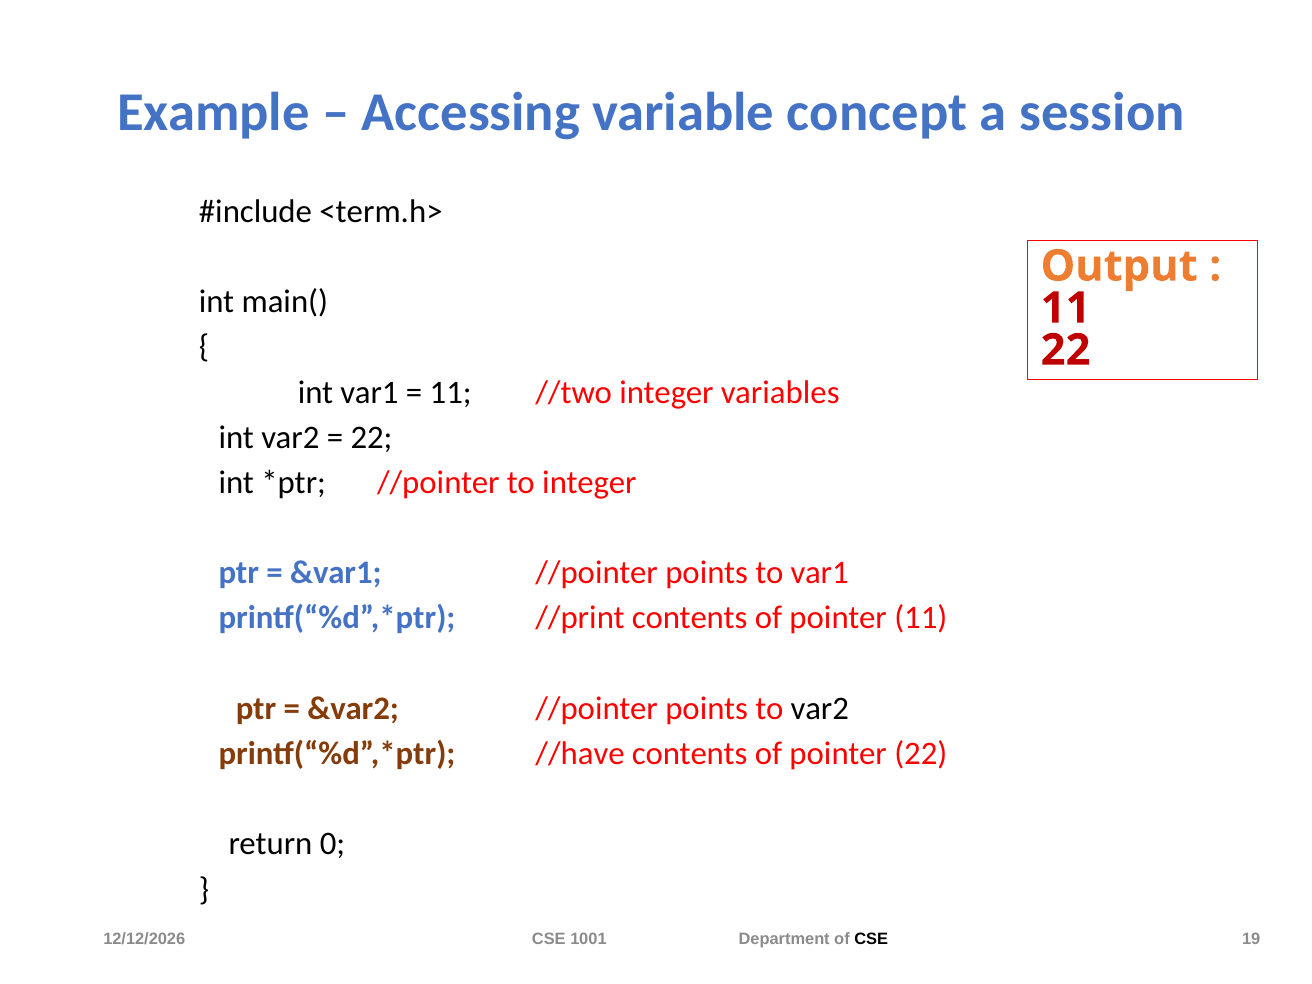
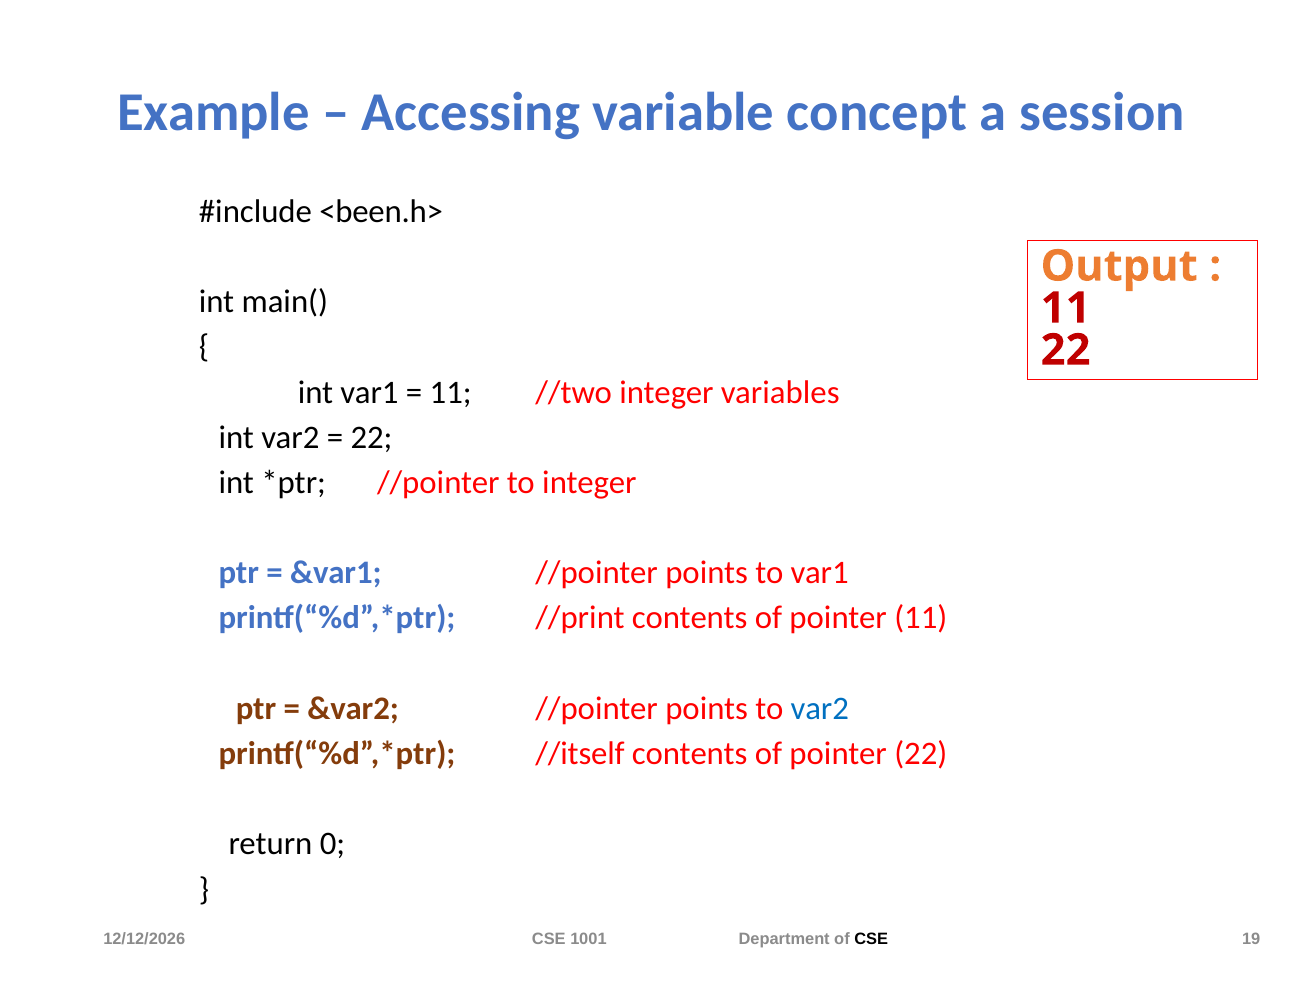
<term.h>: <term.h> -> <been.h> (381, 211)
var2 colour: black -> blue (820, 709)
//have: //have -> //itself (580, 754)
